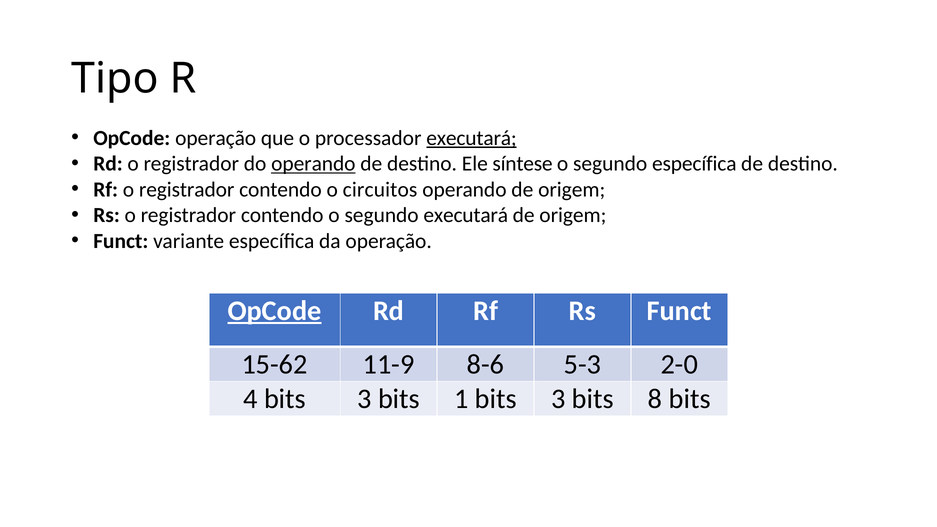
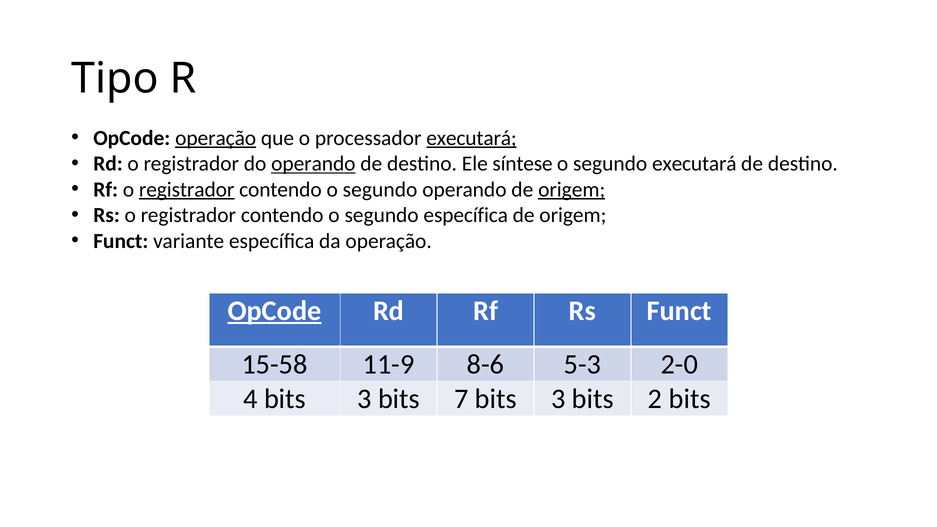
operação underline: none -> present (216, 138)
segundo específica: específica -> executará (694, 164)
registrador underline: none -> present (187, 190)
circuitos: circuitos -> segundo (380, 190)
origem underline: none -> present (572, 190)
segundo executará: executará -> específica (466, 215)
15-62: 15-62 -> 15-58 (275, 364)
1: 1 -> 7 (461, 399)
8: 8 -> 2 (655, 399)
